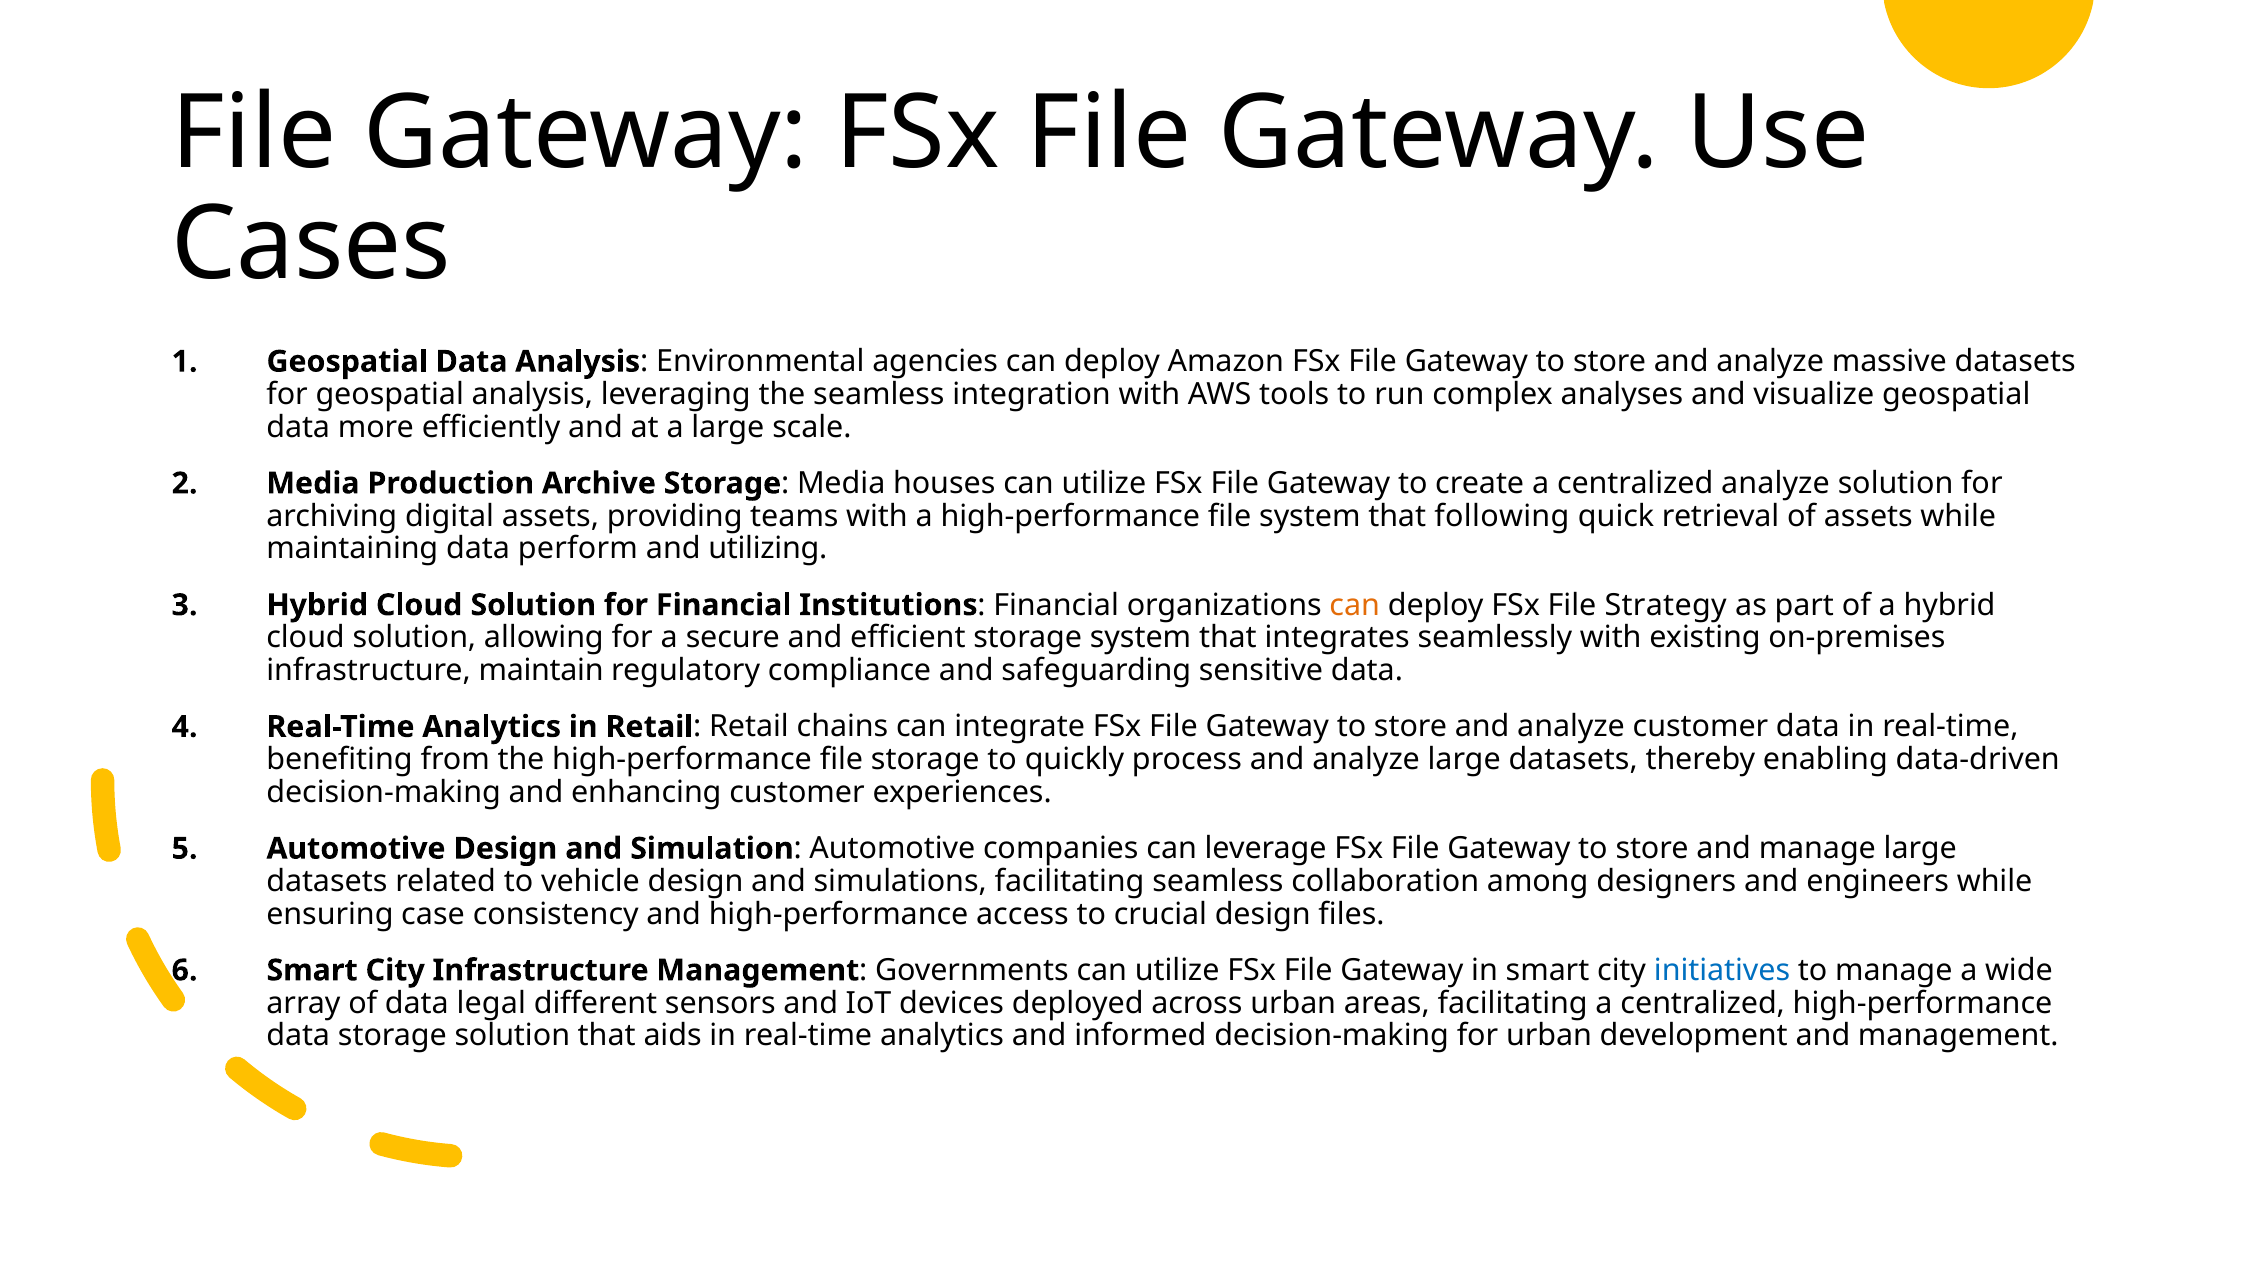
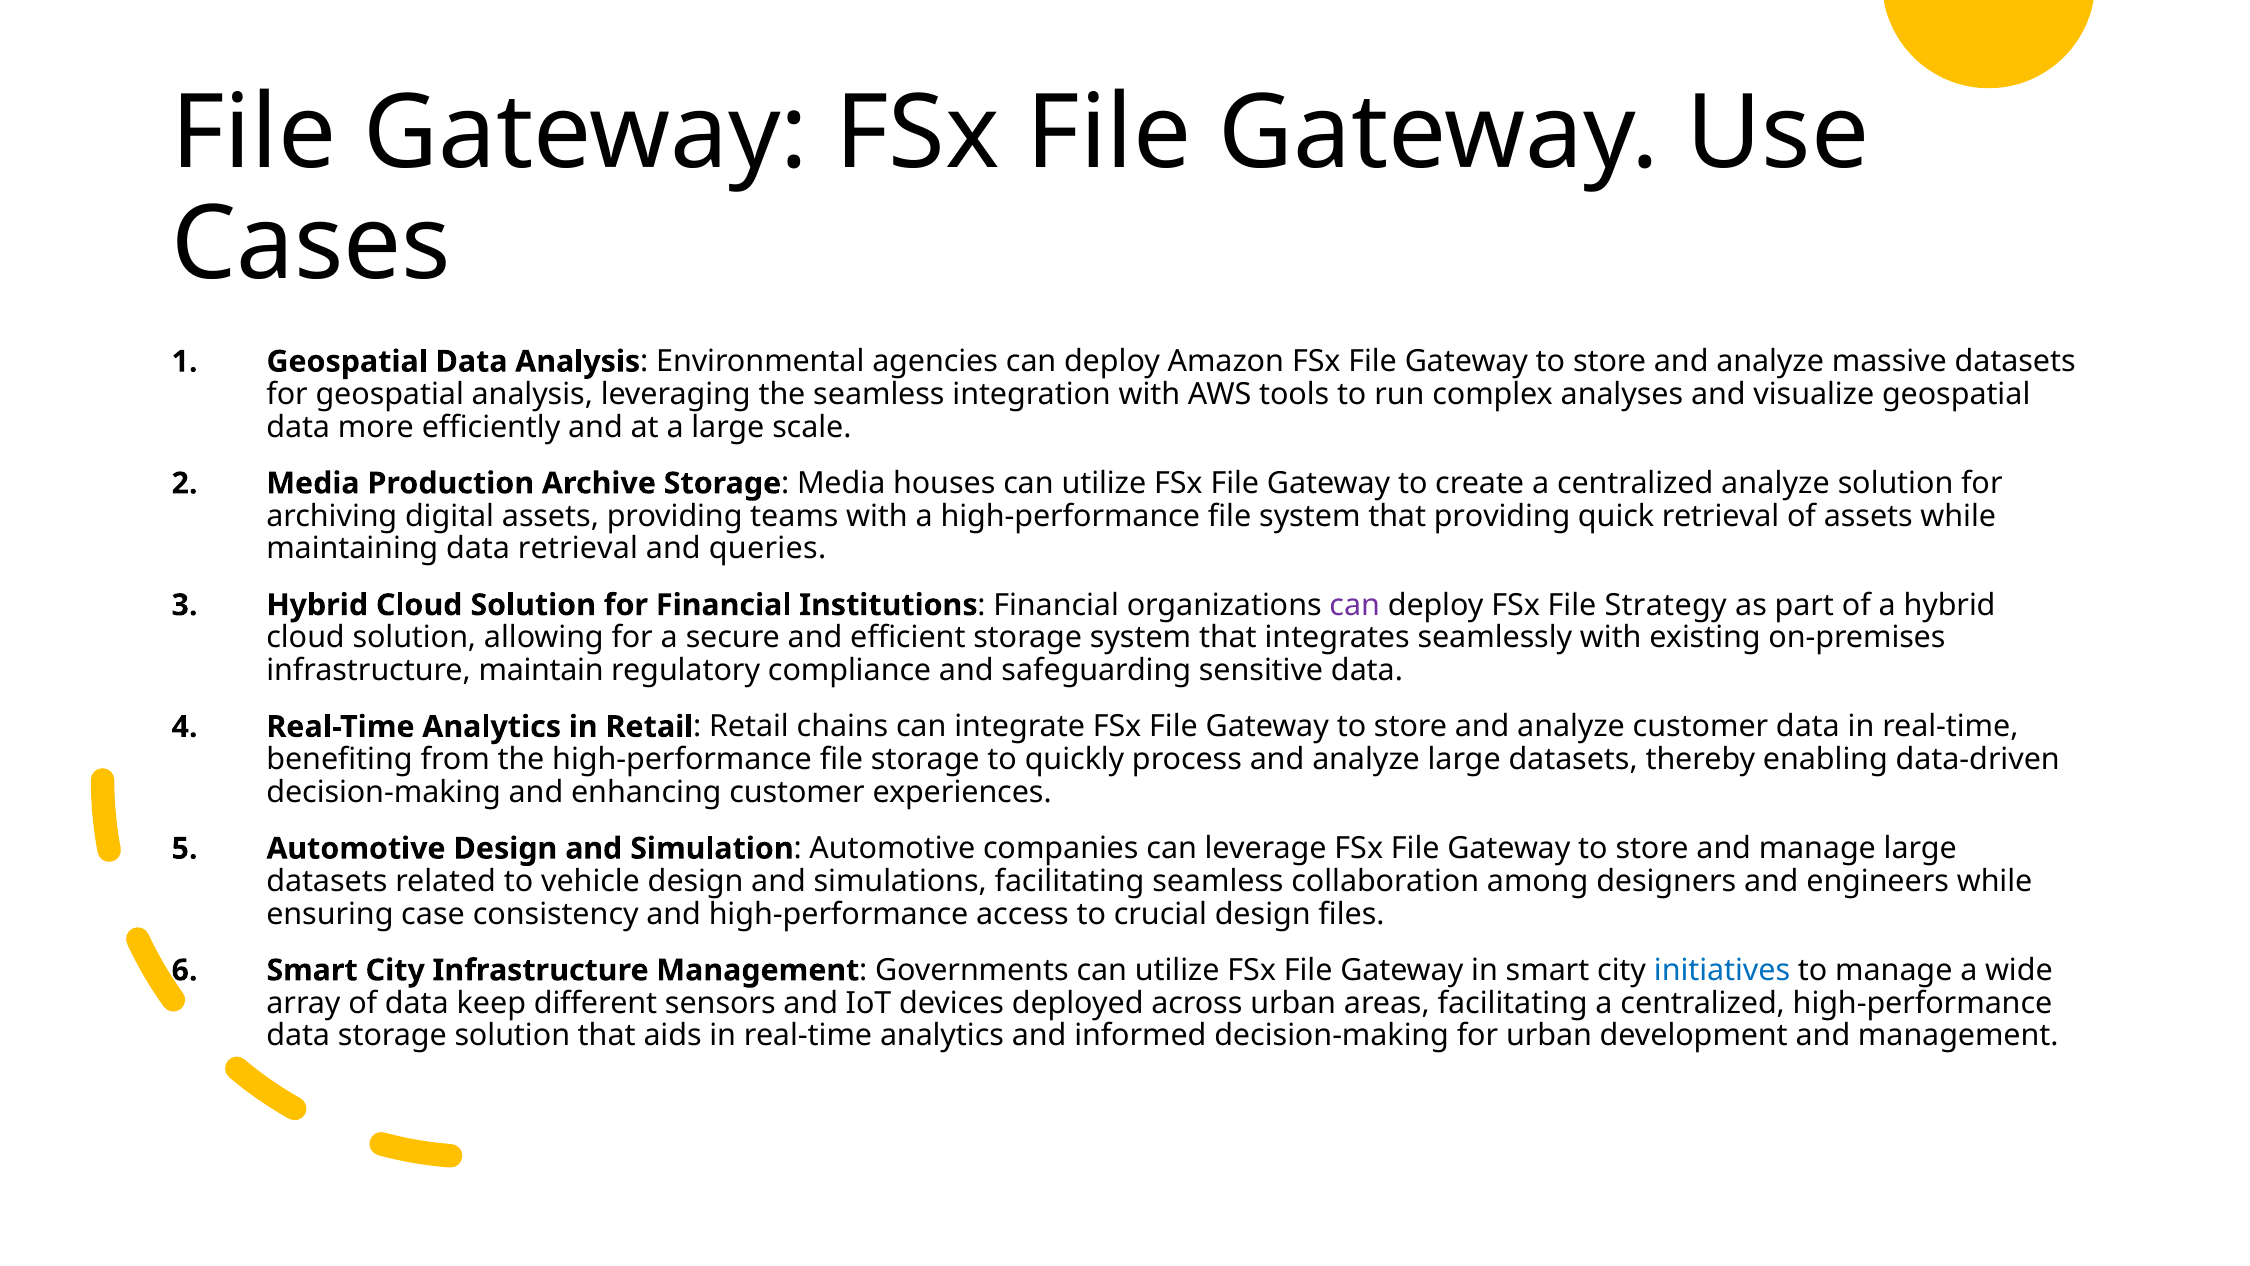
that following: following -> providing (1502, 516)
data perform: perform -> retrieval (578, 549)
utilizing: utilizing -> queries (768, 549)
can colour: orange -> purple (1355, 605)
legal: legal -> keep (491, 1003)
